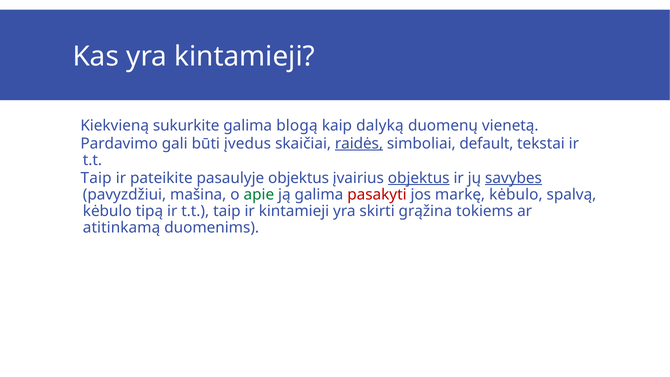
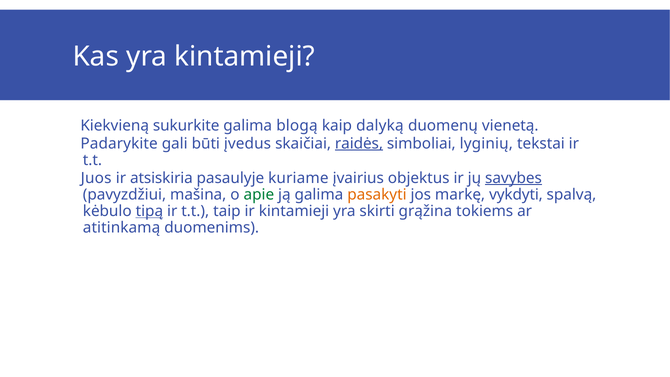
Pardavimo: Pardavimo -> Padarykite (119, 143)
default: default -> lyginių (486, 143)
Taip: Taip -> Juos (96, 178)
pateikite: pateikite -> atsiskiria (161, 178)
pasaulyje objektus: objektus -> kuriame (298, 178)
objektus underline: present -> none (419, 178)
pasakyti colour: red -> orange (377, 195)
markę kėbulo: kėbulo -> vykdyti (516, 195)
tipą underline: none -> present (149, 211)
